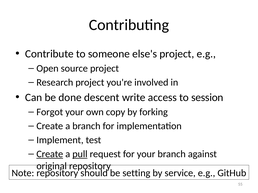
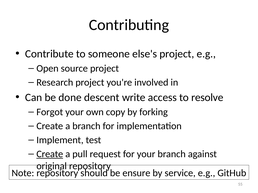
session: session -> resolve (207, 98)
pull underline: present -> none (80, 154)
setting: setting -> ensure (136, 173)
